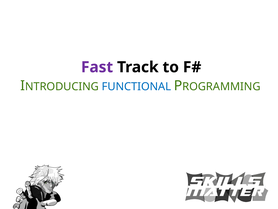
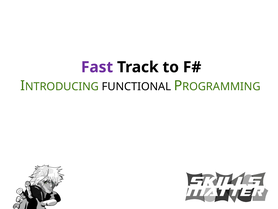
FUNCTIONAL colour: blue -> black (136, 86)
